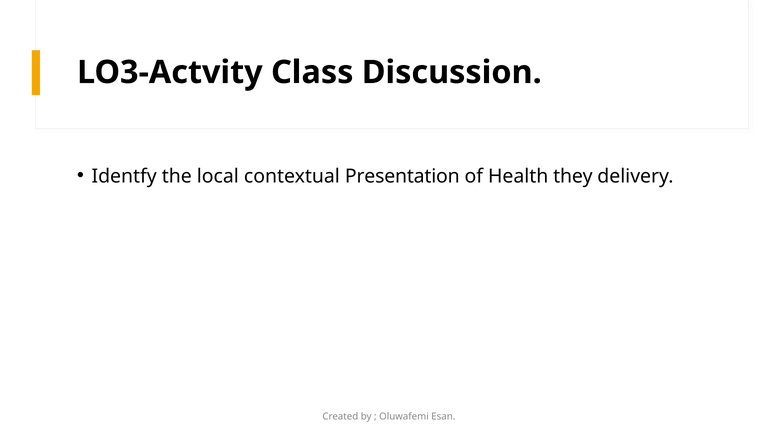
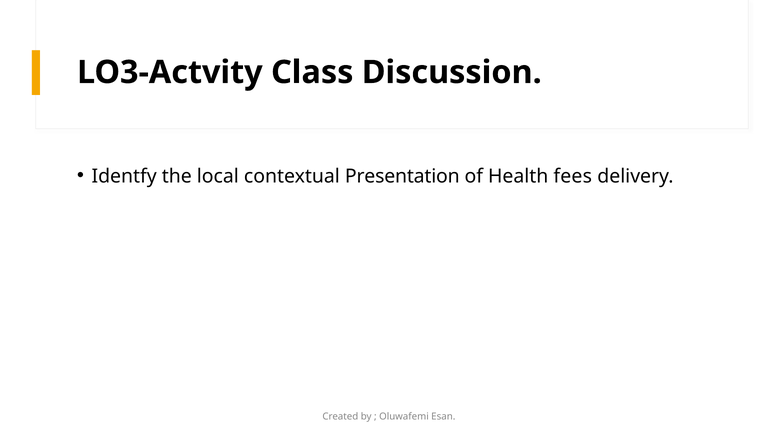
they: they -> fees (573, 176)
